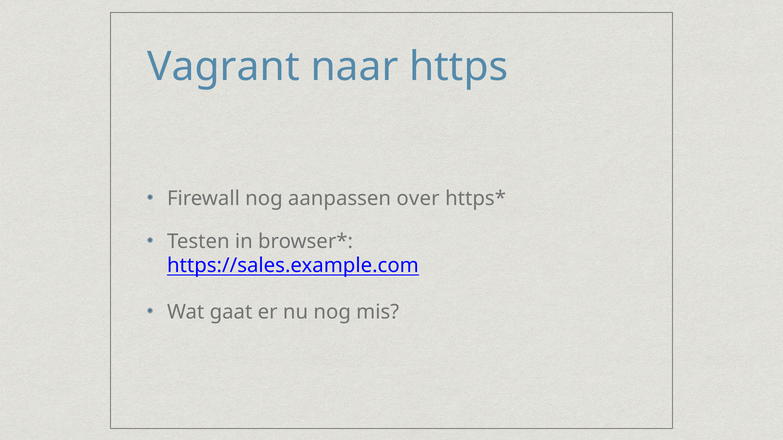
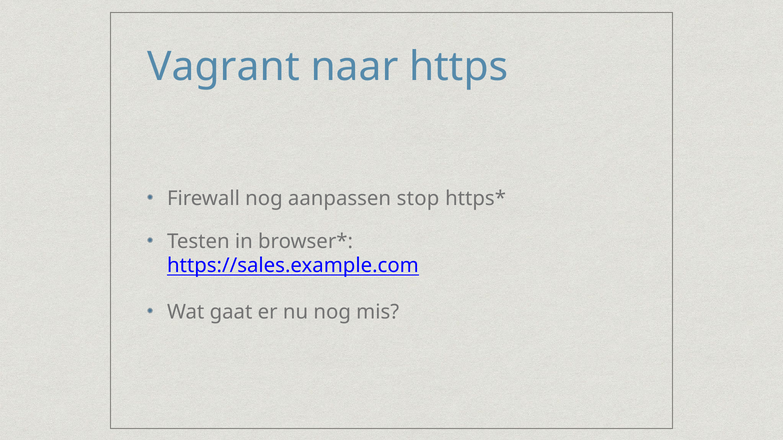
over: over -> stop (418, 199)
